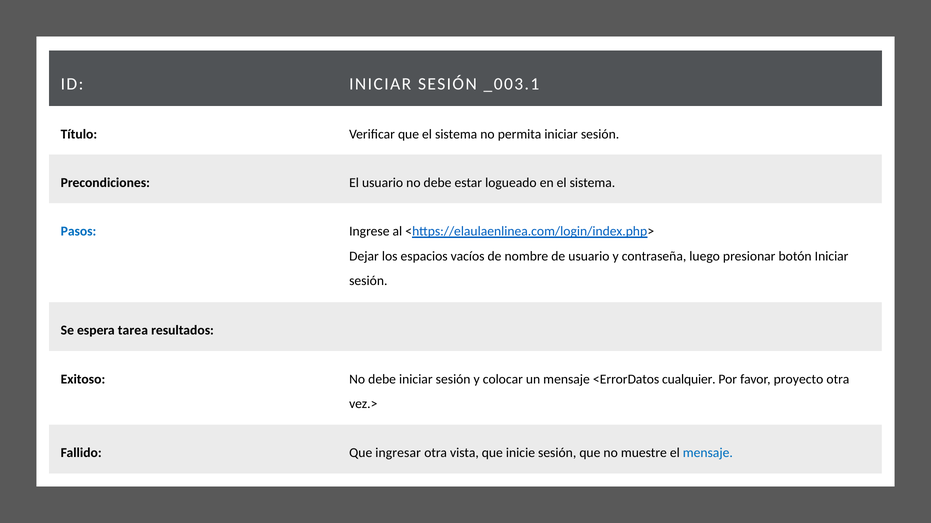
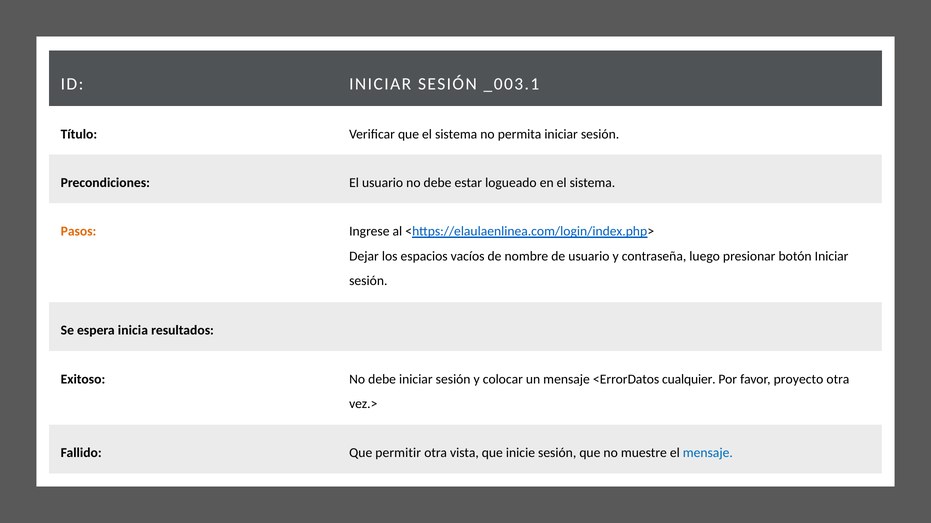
Pasos colour: blue -> orange (78, 232)
tarea: tarea -> inicia (133, 331)
ingresar: ingresar -> permitir (398, 454)
